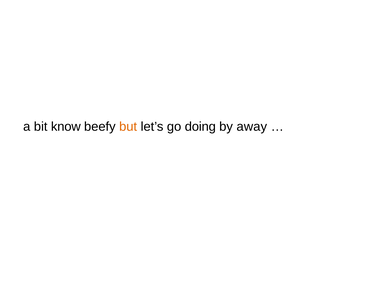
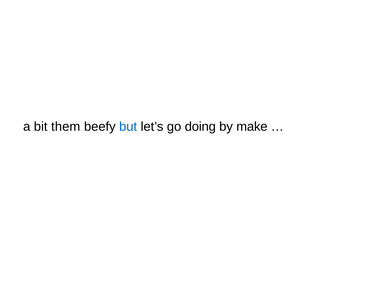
know: know -> them (66, 127)
but colour: orange -> blue (128, 127)
away: away -> make (252, 127)
